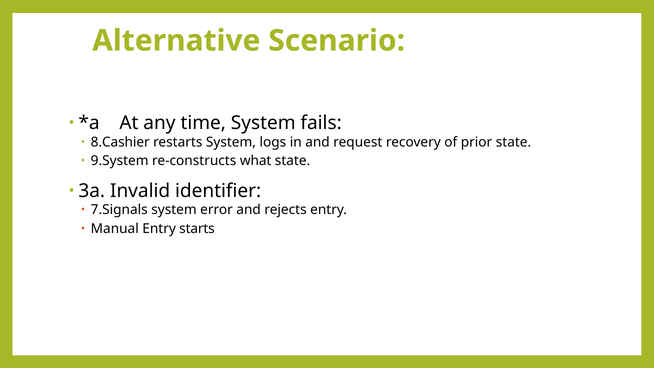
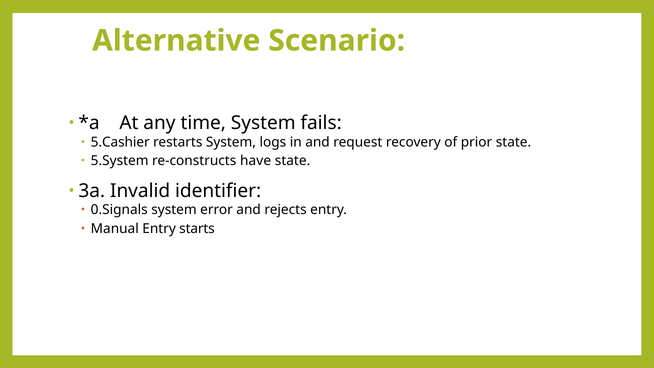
8.Cashier: 8.Cashier -> 5.Cashier (120, 142)
9.System: 9.System -> 5.System (120, 161)
what: what -> have (256, 161)
7.Signals: 7.Signals -> 0.Signals (119, 210)
